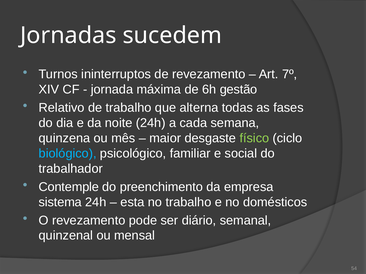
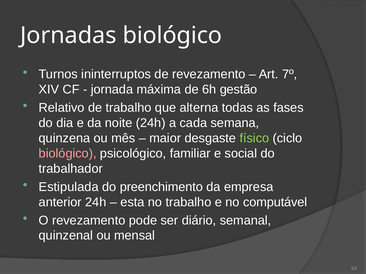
Jornadas sucedem: sucedem -> biológico (172, 35)
biológico colour: light blue -> pink (68, 154)
Contemple: Contemple -> Estipulada (69, 187)
sistema: sistema -> anterior (60, 202)
domésticos: domésticos -> computável (275, 202)
